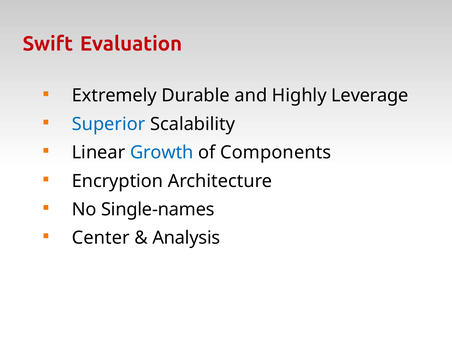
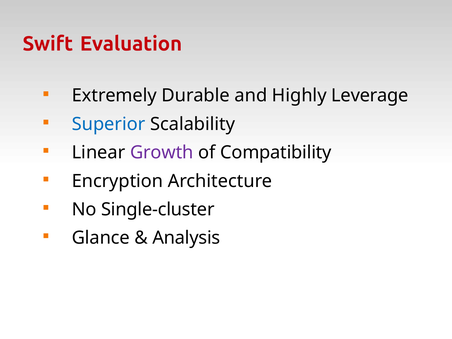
Growth colour: blue -> purple (162, 153)
Components: Components -> Compatibility (276, 153)
Single-names: Single-names -> Single-cluster (158, 209)
Center: Center -> Glance (101, 238)
